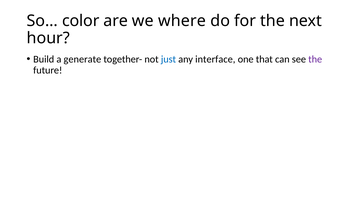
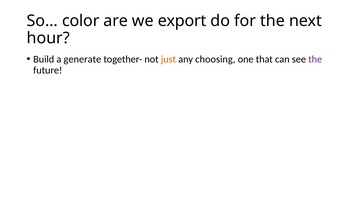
where: where -> export (182, 21)
just colour: blue -> orange (168, 59)
interface: interface -> choosing (215, 59)
